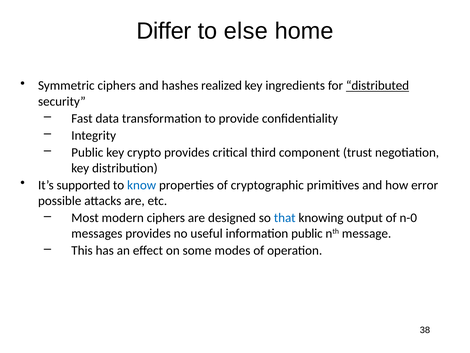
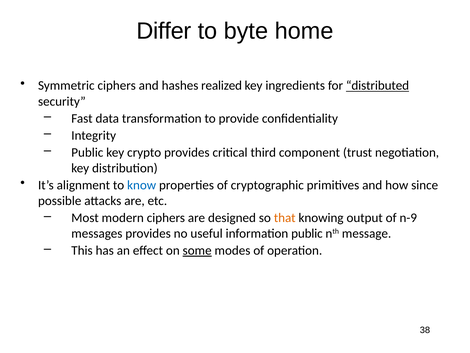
else: else -> byte (246, 31)
supported: supported -> alignment (83, 185)
error: error -> since (425, 185)
that colour: blue -> orange (285, 217)
n-0: n-0 -> n-9 (408, 217)
some underline: none -> present (197, 250)
